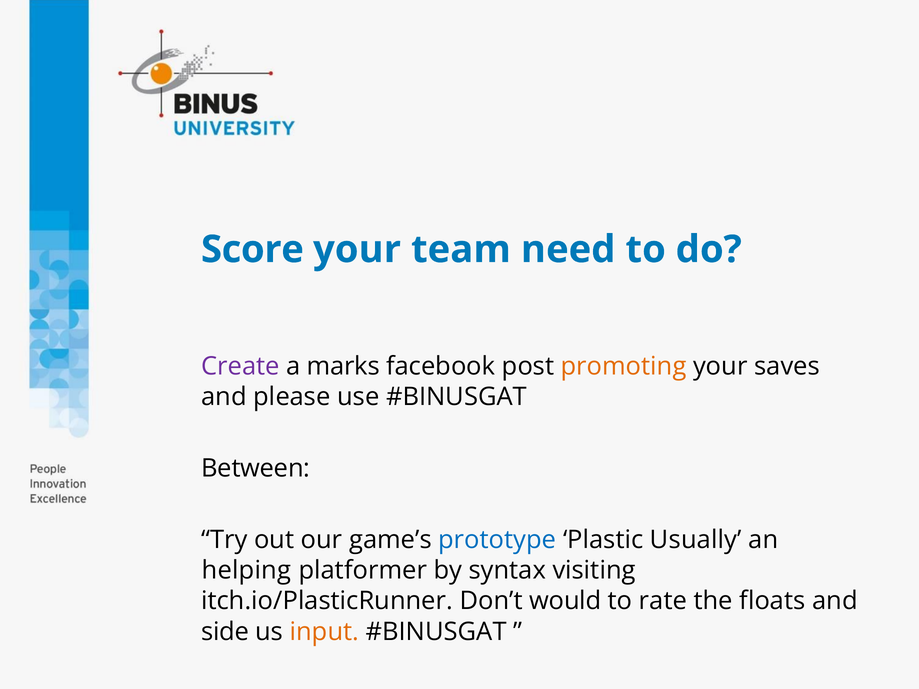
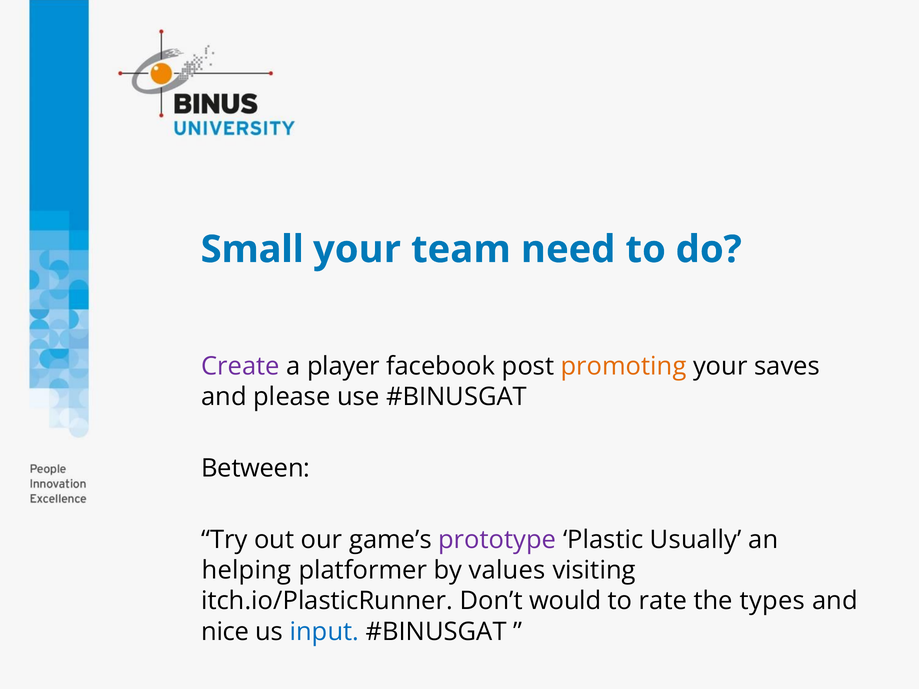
Score: Score -> Small (252, 250)
marks: marks -> player (343, 366)
prototype colour: blue -> purple (497, 540)
syntax: syntax -> values (507, 571)
floats: floats -> types (772, 601)
side: side -> nice (225, 632)
input colour: orange -> blue (324, 632)
